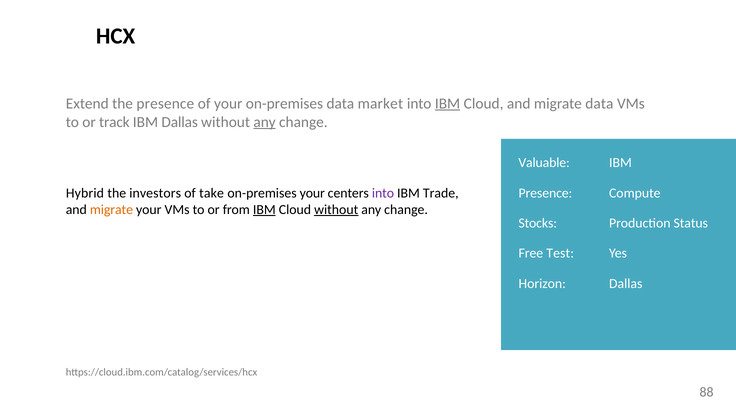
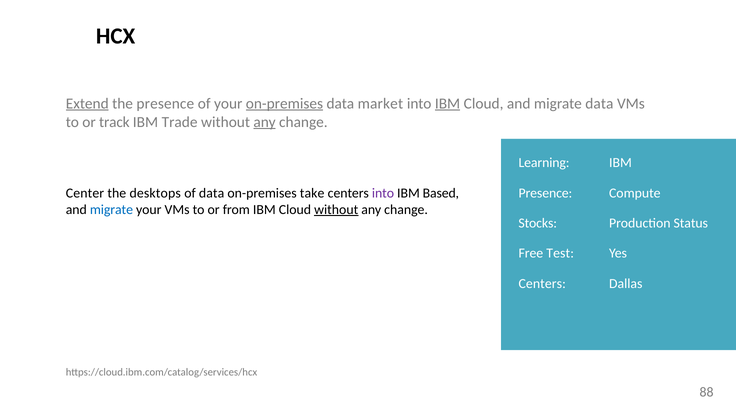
Extend underline: none -> present (87, 104)
on-premises underline: none -> present (284, 104)
IBM Dallas: Dallas -> Trade (180, 122)
Valuable: Valuable -> Learning (544, 163)
Hybrid: Hybrid -> Center (85, 193)
investors: investors -> desktops (155, 193)
of take: take -> data (212, 193)
on-premises your: your -> take (312, 193)
Trade: Trade -> Based (441, 193)
migrate colour: orange -> blue (111, 210)
IBM underline: present -> none (264, 210)
Horizon: Horizon -> Centers (542, 284)
